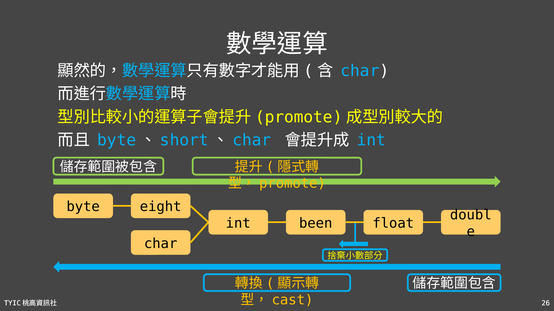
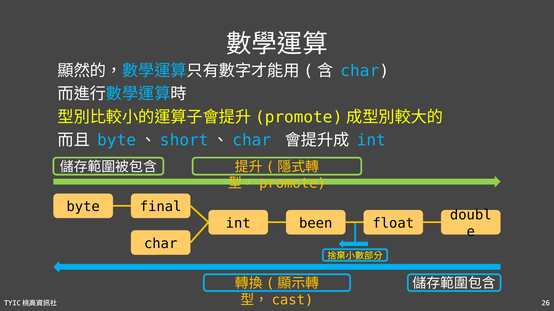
eight: eight -> final (161, 207)
